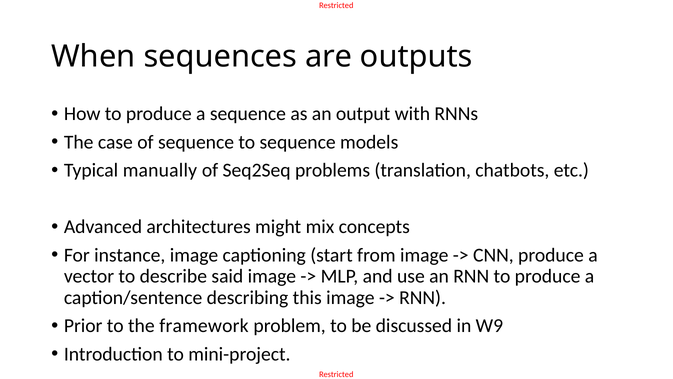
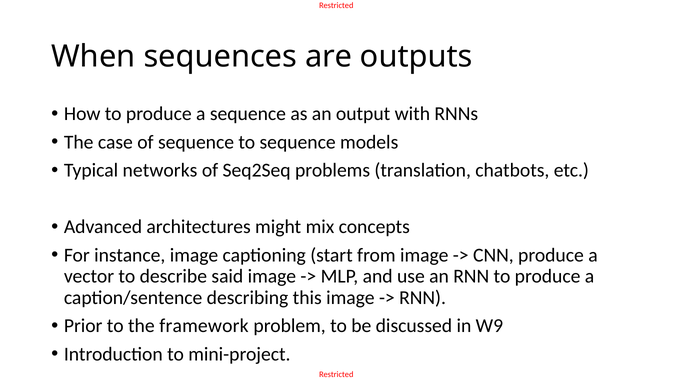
manually: manually -> networks (160, 170)
